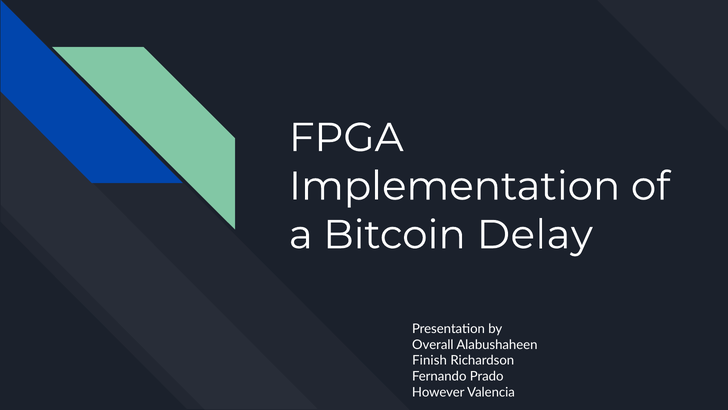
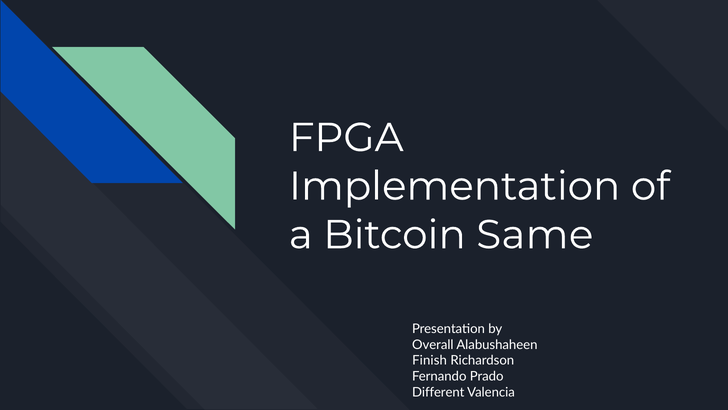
Delay: Delay -> Same (535, 235)
However: However -> Different (438, 392)
